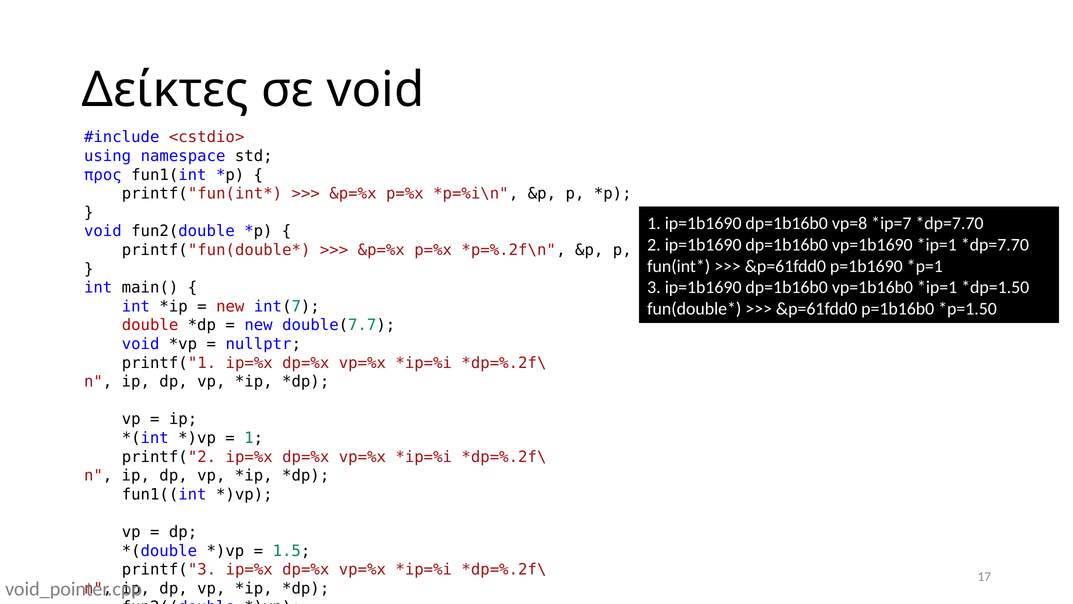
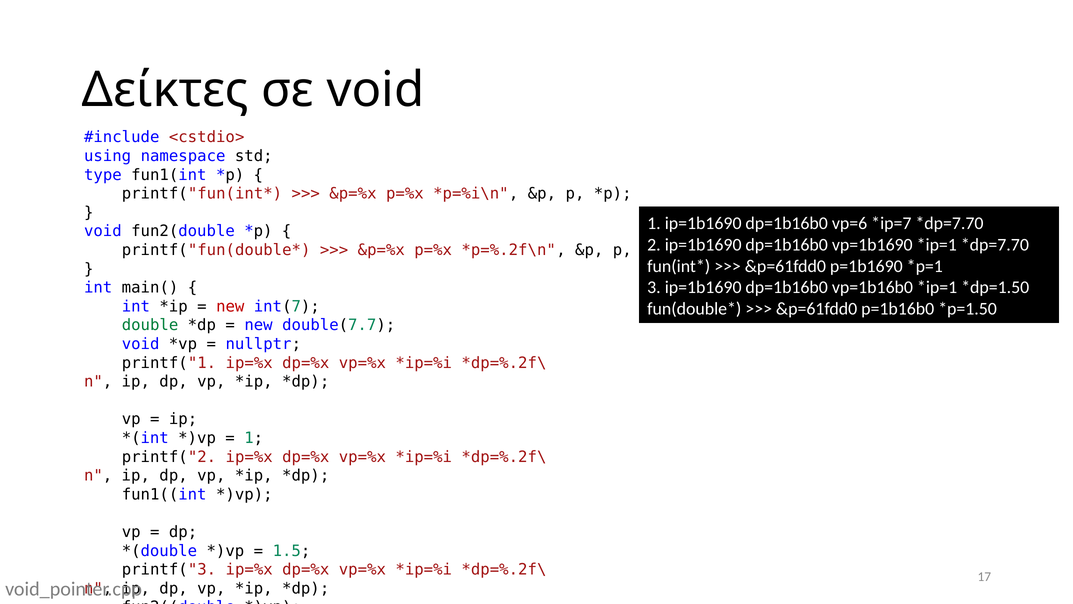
προς: προς -> type (103, 175)
vp=8: vp=8 -> vp=6 (850, 223)
double colour: red -> green (150, 325)
